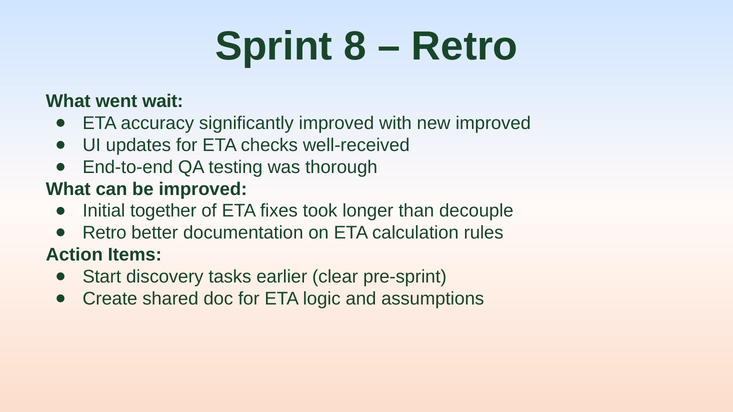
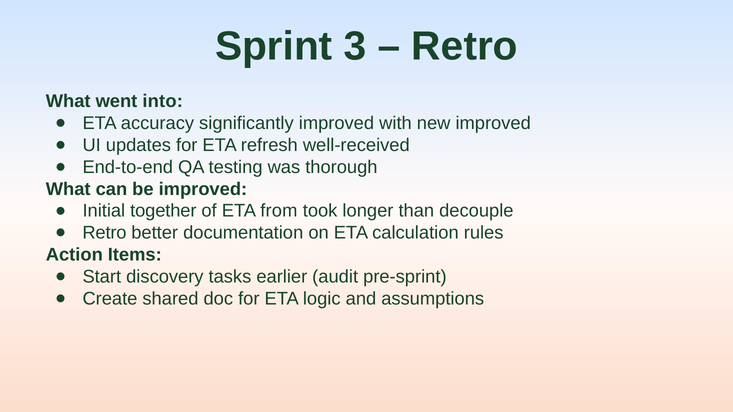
8: 8 -> 3 (355, 46)
wait: wait -> into (163, 101)
checks: checks -> refresh (269, 145)
fixes: fixes -> from (279, 211)
clear: clear -> audit (335, 277)
